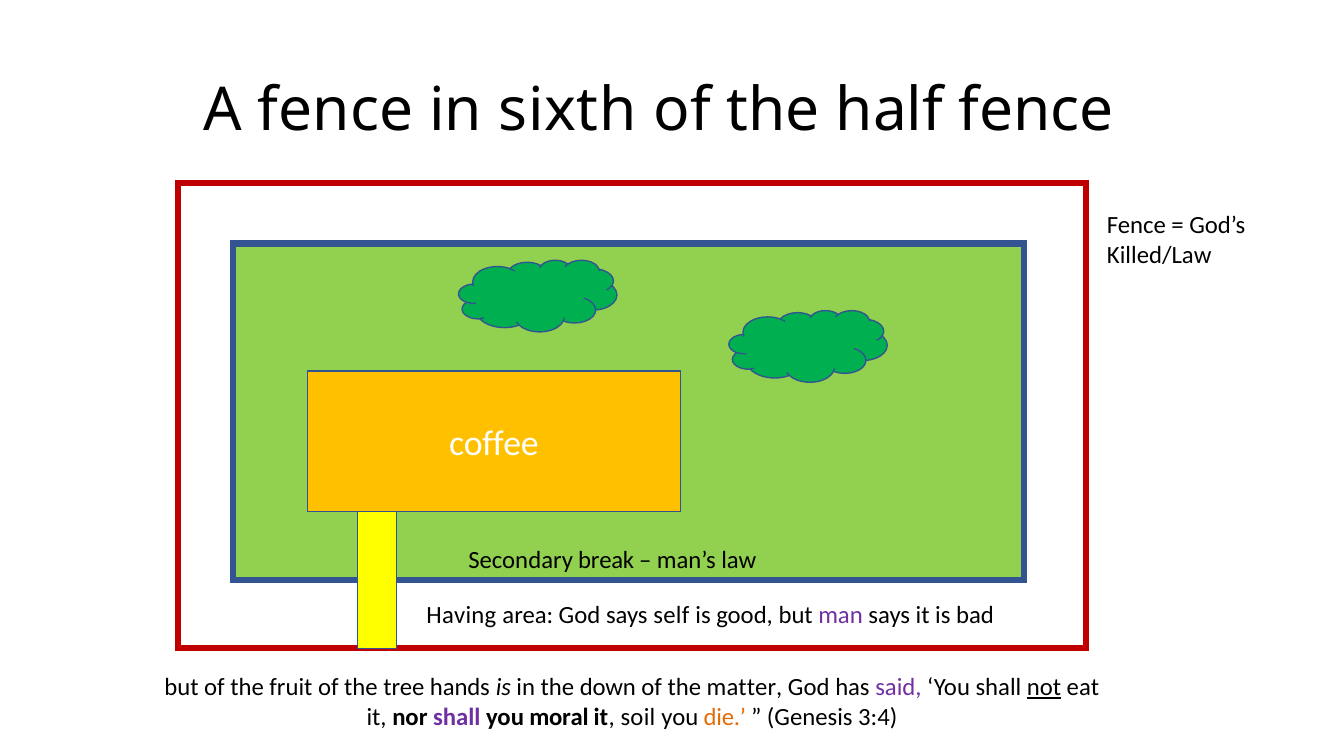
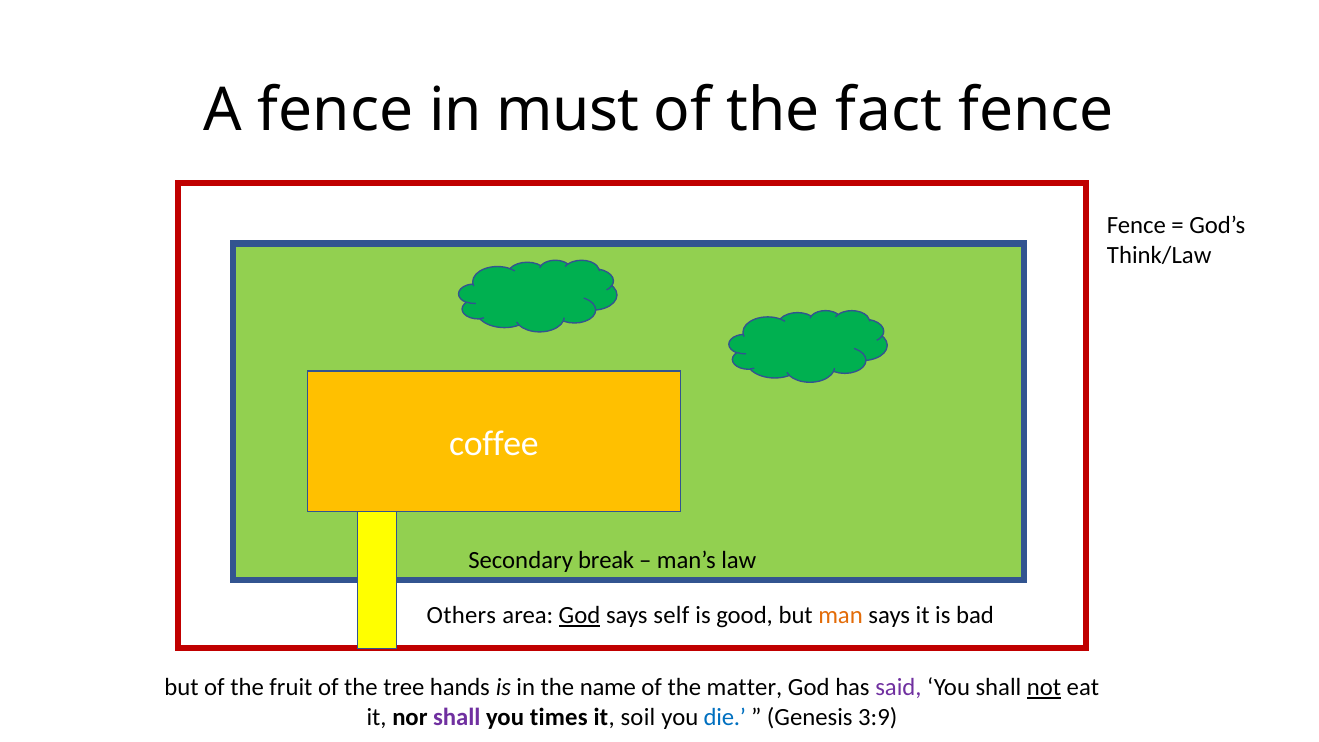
sixth: sixth -> must (568, 111)
half: half -> fact (889, 111)
Killed/Law: Killed/Law -> Think/Law (1159, 255)
Having: Having -> Others (461, 616)
God underline: none -> present (580, 616)
man colour: purple -> orange (841, 616)
down: down -> name (608, 688)
moral: moral -> times (559, 717)
die colour: orange -> blue (725, 717)
3:4: 3:4 -> 3:9 (878, 717)
